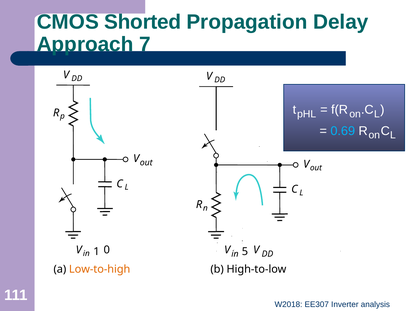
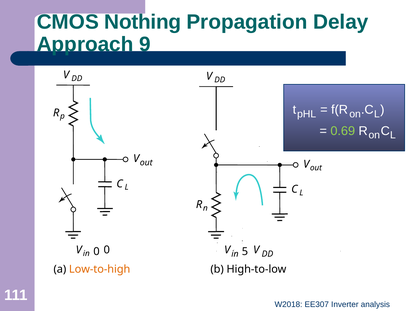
Shorted: Shorted -> Nothing (143, 22)
7: 7 -> 9 (145, 44)
0.69 colour: light blue -> light green (343, 131)
in 1: 1 -> 0 (96, 252)
